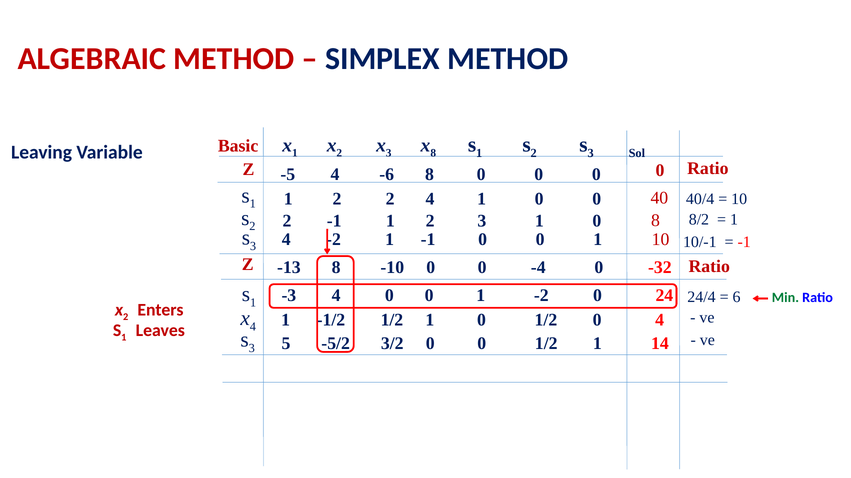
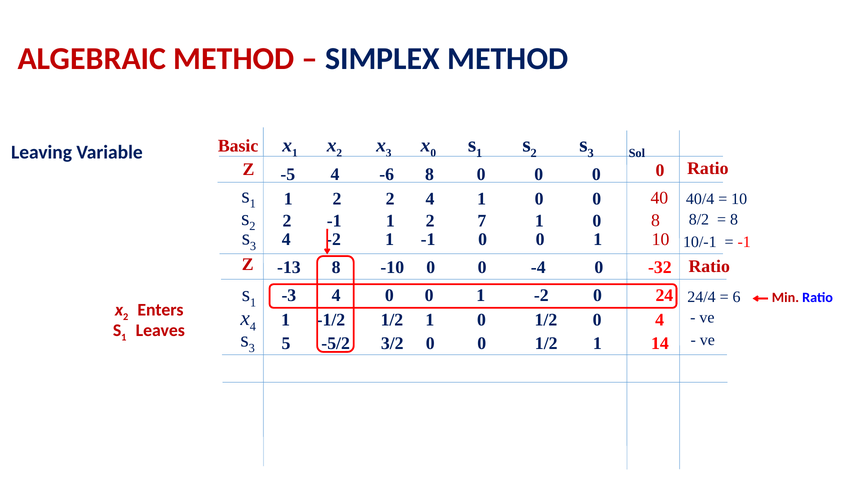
8: 8 -> 0 (433, 153)
1: 1 -> 8 (734, 220)
2 3: 3 -> 7 (482, 221)
Min colour: green -> red (785, 298)
